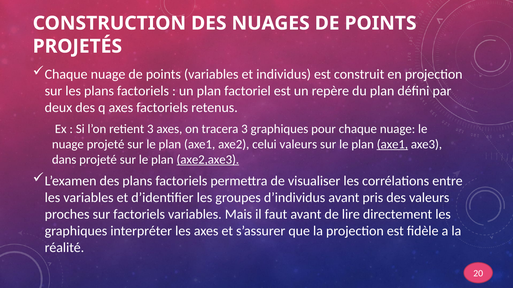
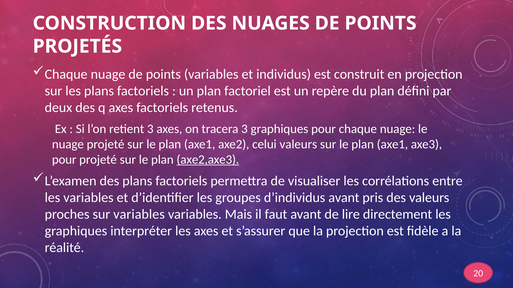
axe1 underline: present -> none (392, 144)
dans: dans -> pour (64, 160)
sur factoriels: factoriels -> variables (139, 215)
